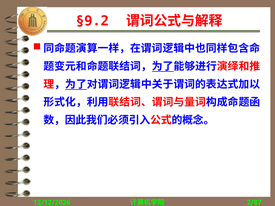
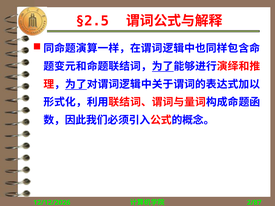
§9.2: §9.2 -> §2.5 (93, 21)
